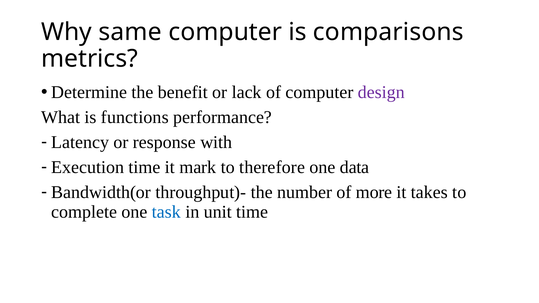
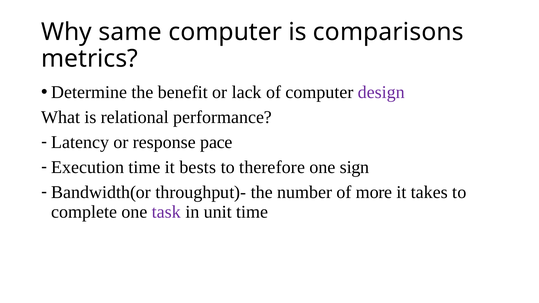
functions: functions -> relational (135, 117)
with: with -> pace (216, 142)
mark: mark -> bests (198, 167)
data: data -> sign (355, 167)
task colour: blue -> purple (166, 212)
